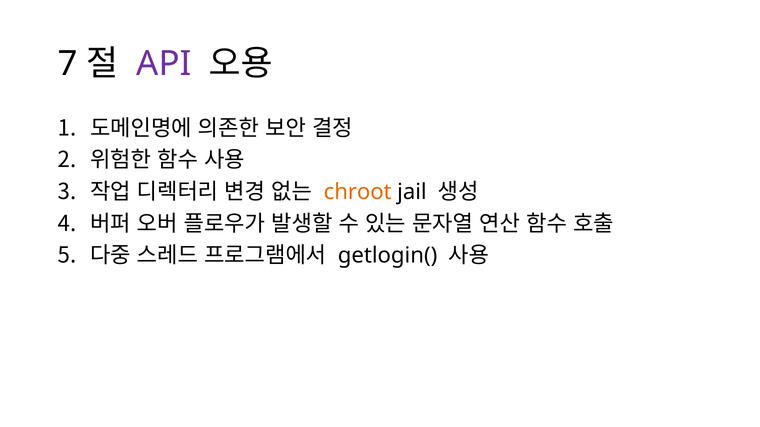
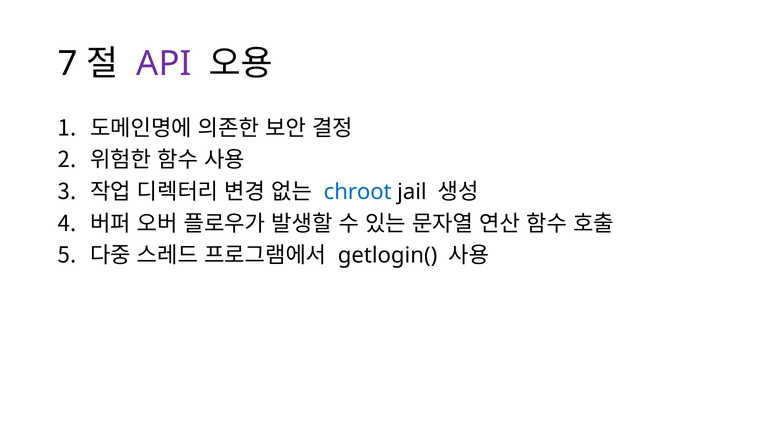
chroot colour: orange -> blue (358, 192)
